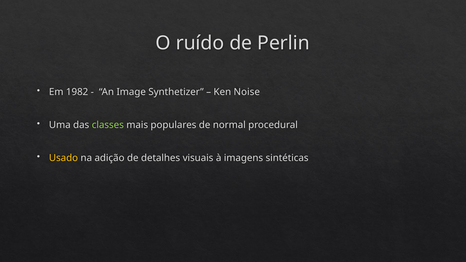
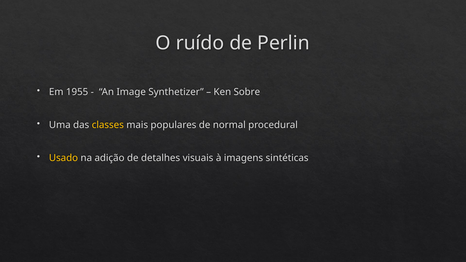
1982: 1982 -> 1955 (77, 92)
Noise: Noise -> Sobre (247, 92)
classes colour: light green -> yellow (108, 125)
